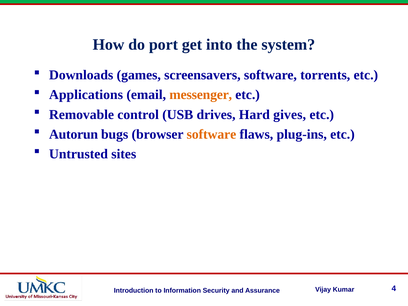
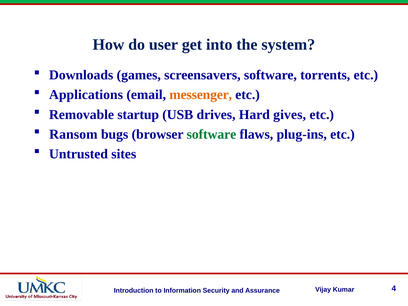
port: port -> user (163, 45)
control: control -> startup (138, 115)
Autorun: Autorun -> Ransom (73, 134)
software colour: orange -> green (211, 134)
